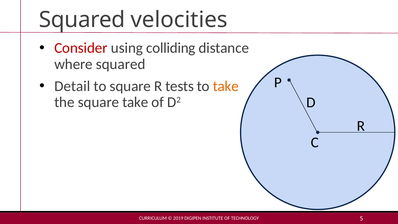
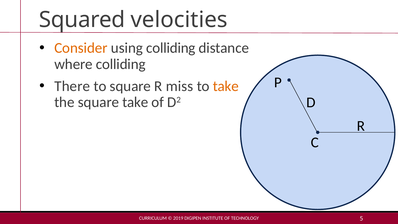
Consider colour: red -> orange (81, 48)
where squared: squared -> colliding (121, 64)
Detail: Detail -> There (72, 86)
tests: tests -> miss (179, 86)
